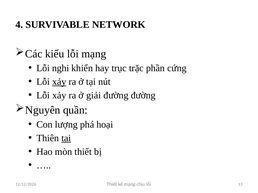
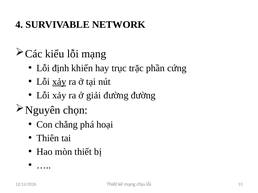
nghi: nghi -> định (61, 68)
quần: quần -> chọn (75, 110)
lượng: lượng -> chẳng (66, 125)
tai underline: present -> none (66, 138)
